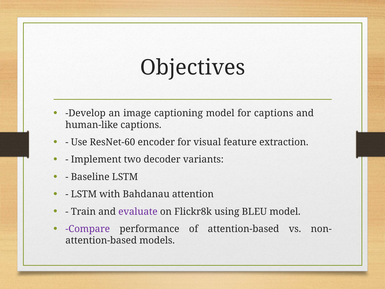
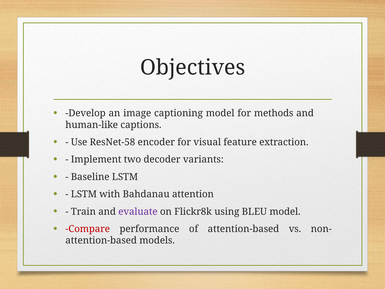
for captions: captions -> methods (274, 113)
ResNet-60: ResNet-60 -> ResNet-58 (112, 142)
Compare colour: purple -> red (88, 229)
